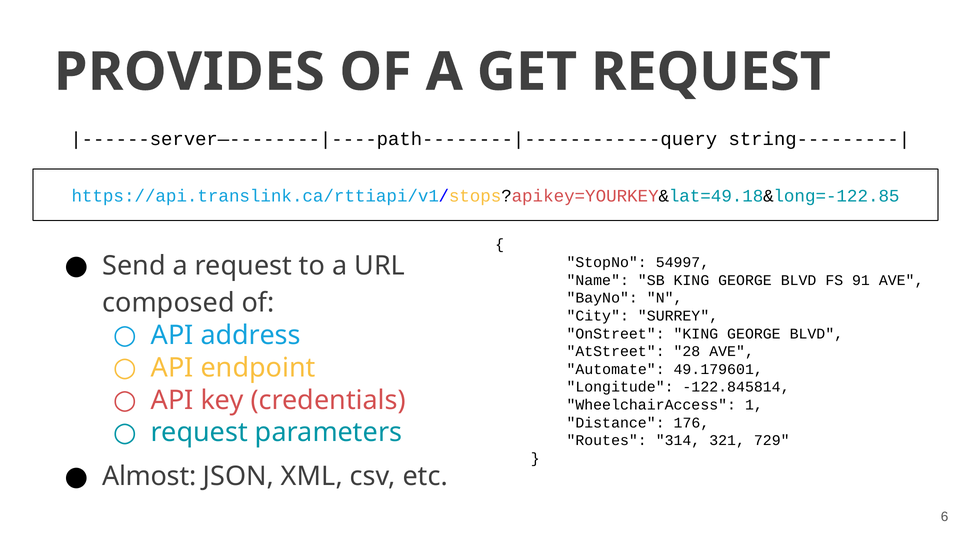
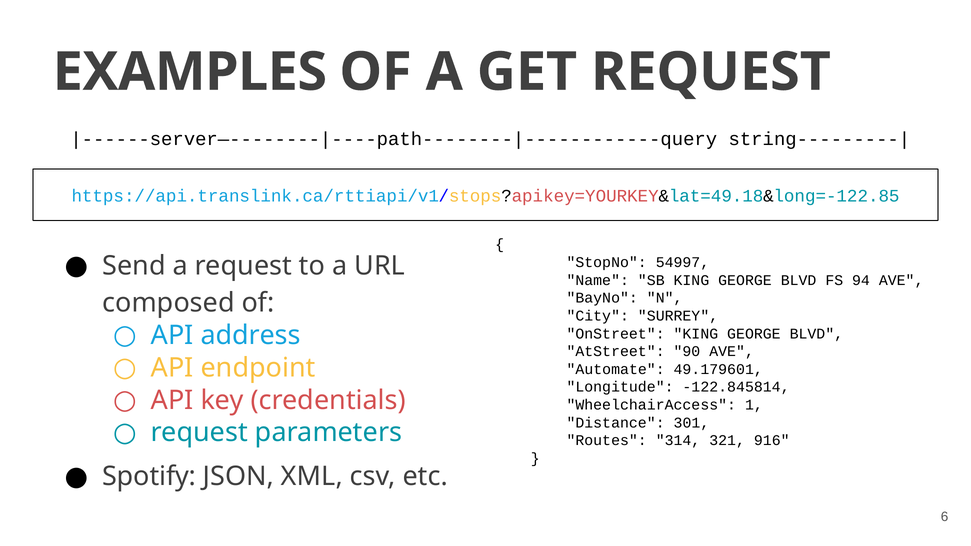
PROVIDES: PROVIDES -> EXAMPLES (190, 72)
91: 91 -> 94 (861, 280)
28: 28 -> 90 (687, 352)
176: 176 -> 301 (691, 423)
729: 729 -> 916 (772, 441)
Almost: Almost -> Spotify (149, 477)
